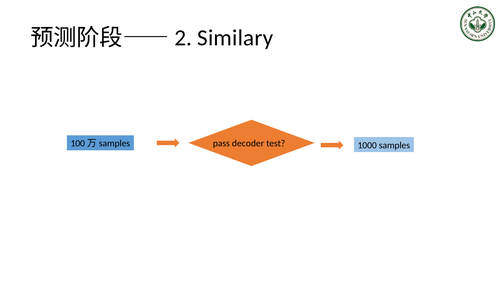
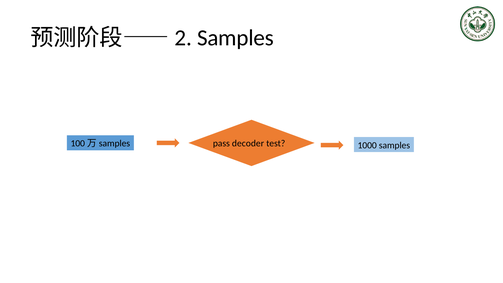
Similary: Similary -> Samples (235, 38)
